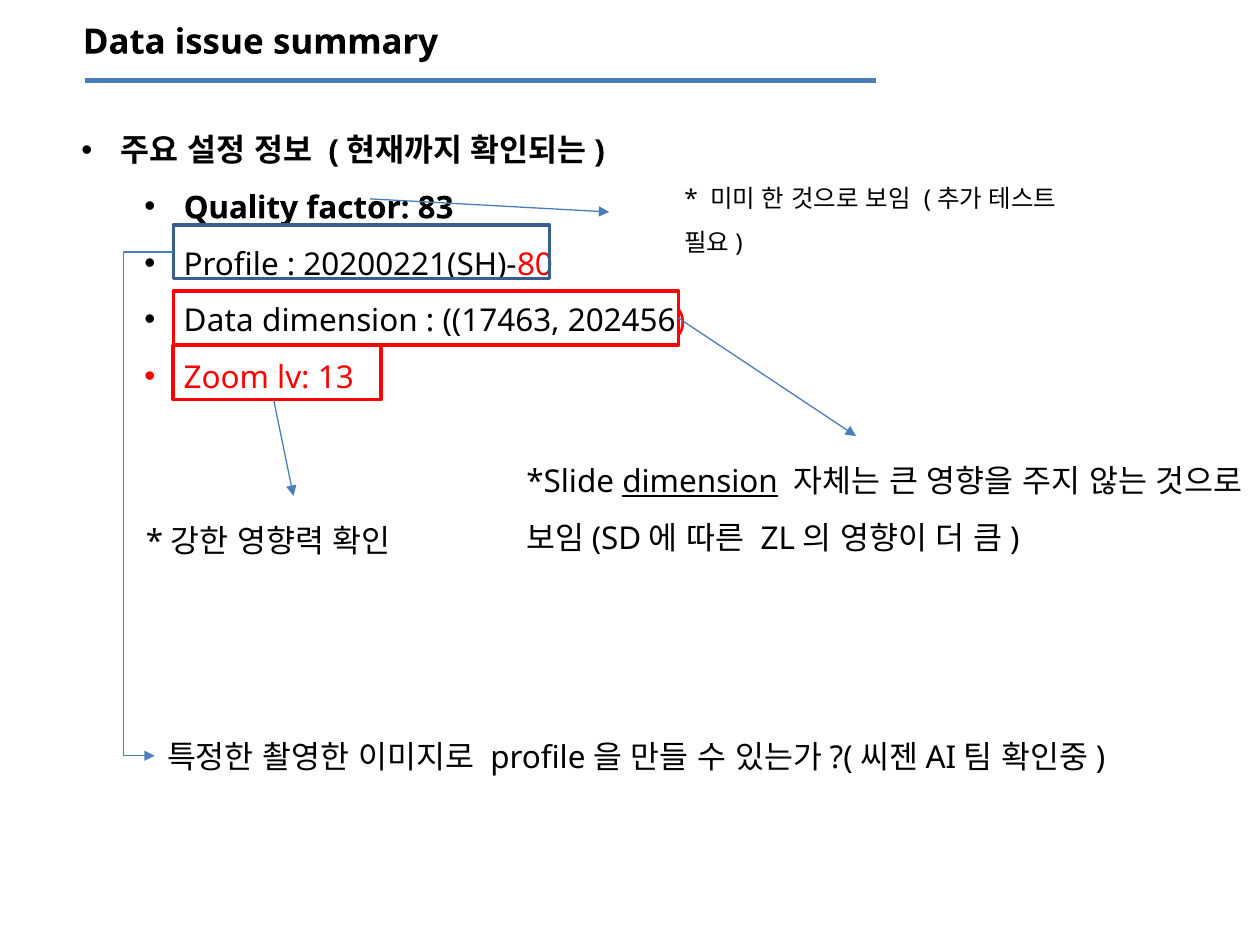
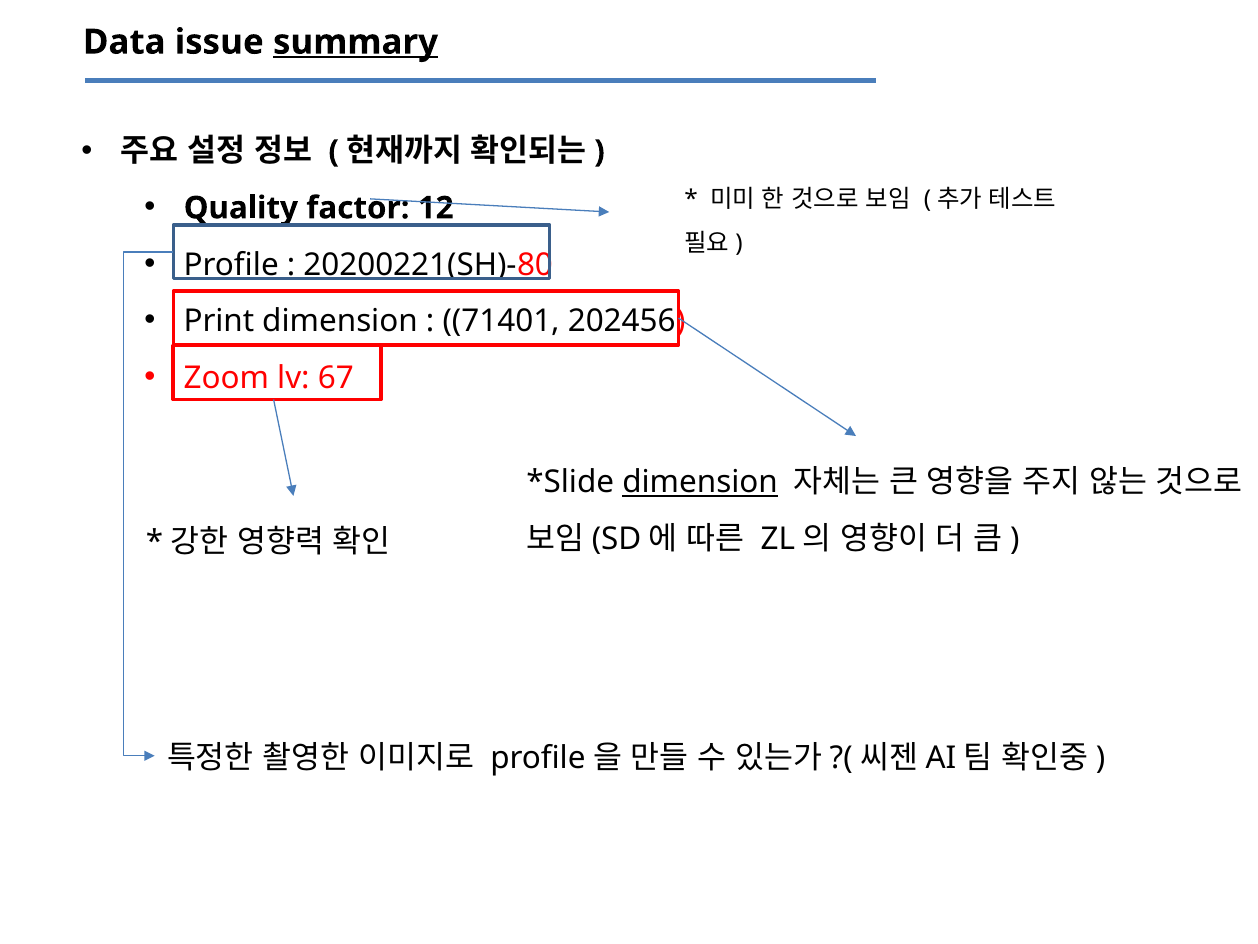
summary underline: none -> present (356, 42)
83: 83 -> 12 (436, 208)
Data: Data -> Print (219, 321)
17463: 17463 -> 71401 (501, 321)
13: 13 -> 67 (336, 378)
